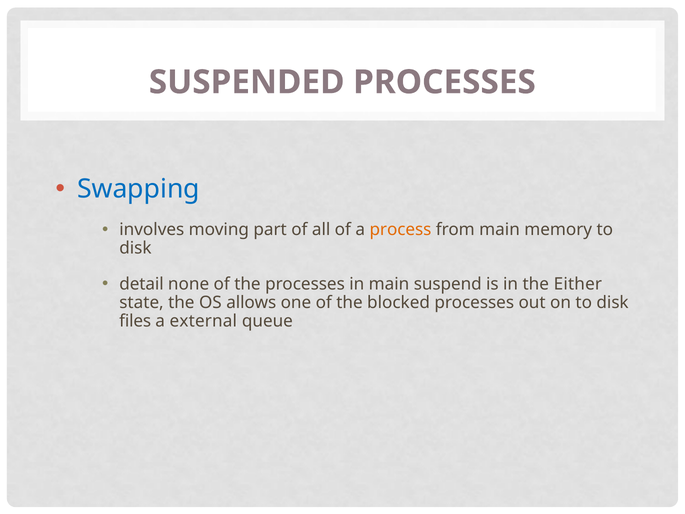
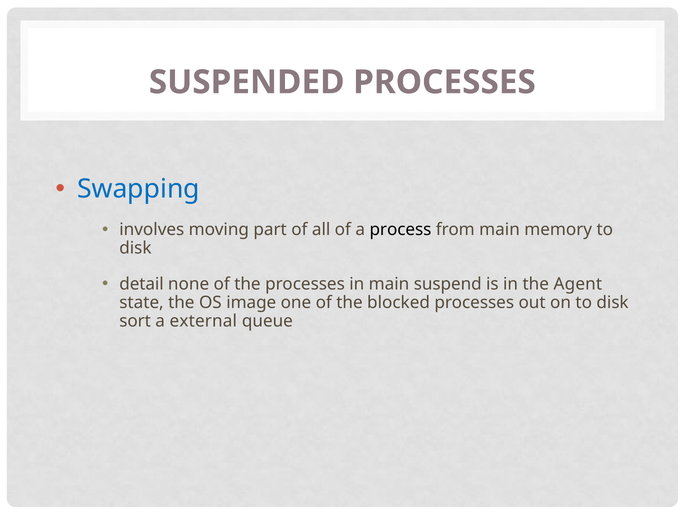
process colour: orange -> black (400, 230)
Either: Either -> Agent (578, 284)
allows: allows -> image (251, 302)
files: files -> sort (135, 321)
